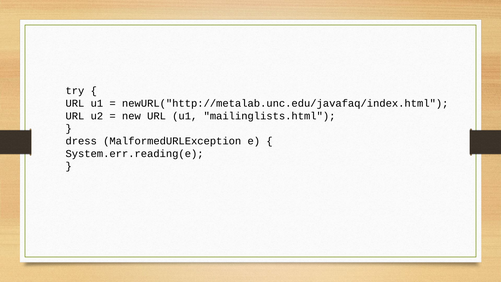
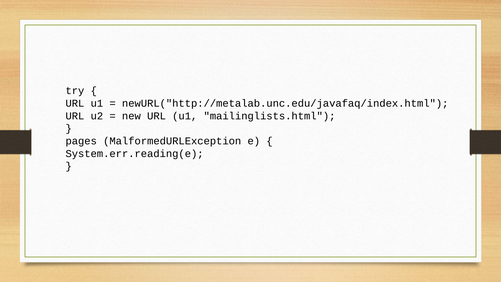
dress: dress -> pages (81, 141)
